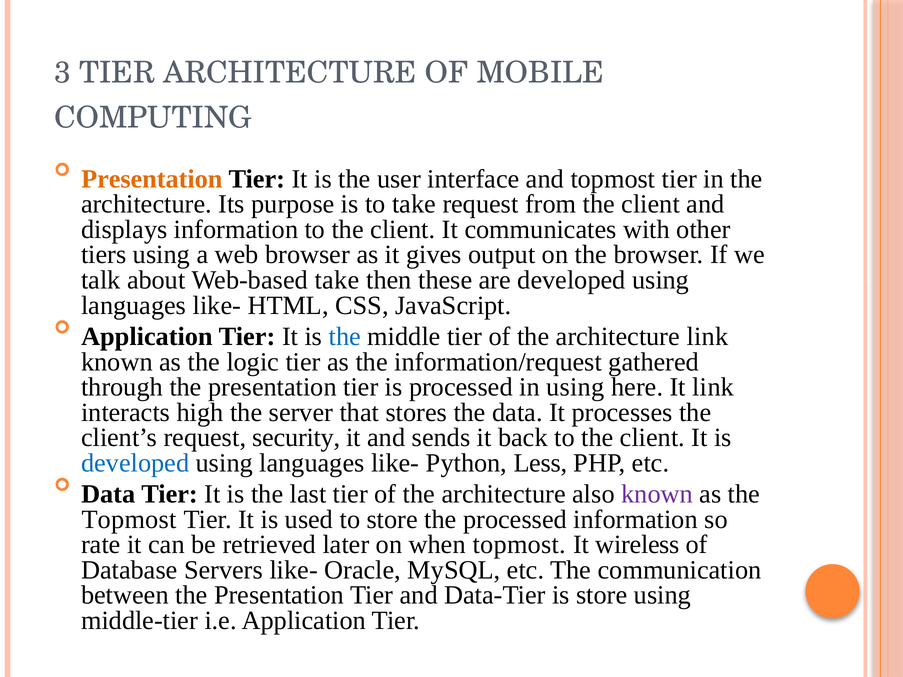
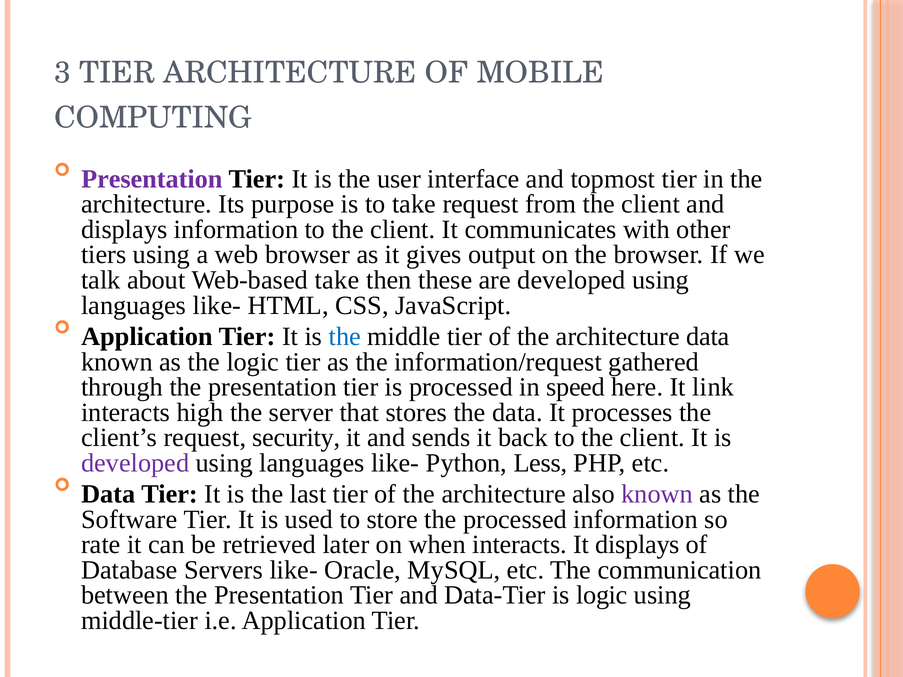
Presentation colour: orange -> purple (152, 179)
architecture link: link -> data (708, 337)
in using: using -> speed (576, 387)
developed colour: blue -> purple (135, 463)
Topmost: Topmost -> Software (129, 520)
when topmost: topmost -> interacts (520, 545)
It wireless: wireless -> displays (637, 545)
is store: store -> logic (602, 595)
